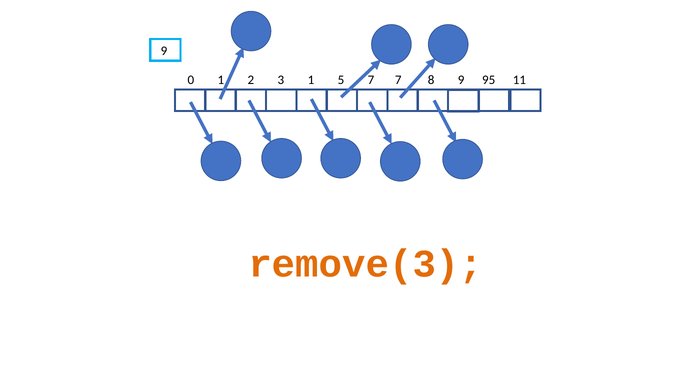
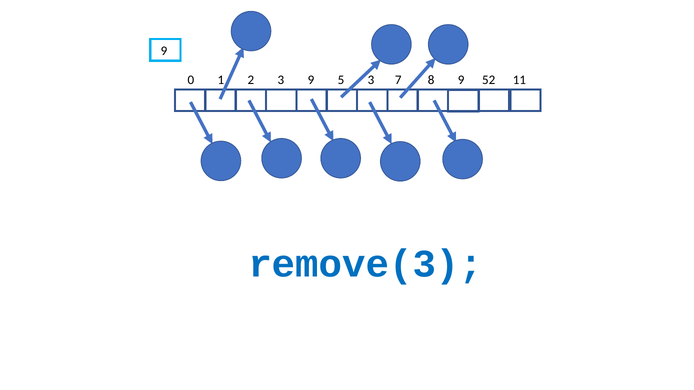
3 1: 1 -> 9 (311, 80)
5 7: 7 -> 3 (371, 80)
95: 95 -> 52 (489, 80)
remove(3 colour: orange -> blue (366, 264)
